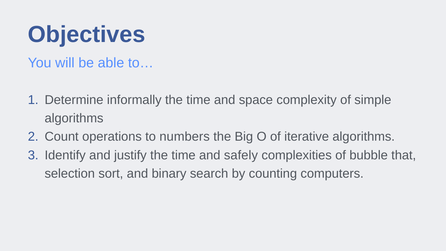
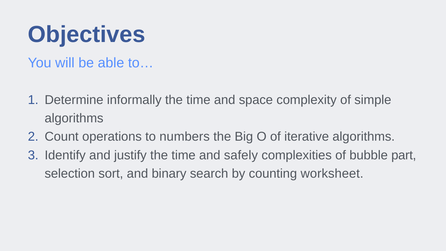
that: that -> part (404, 155)
computers: computers -> worksheet (332, 173)
